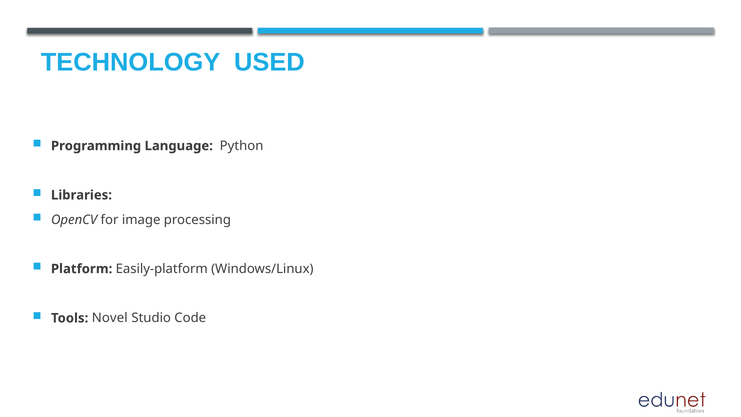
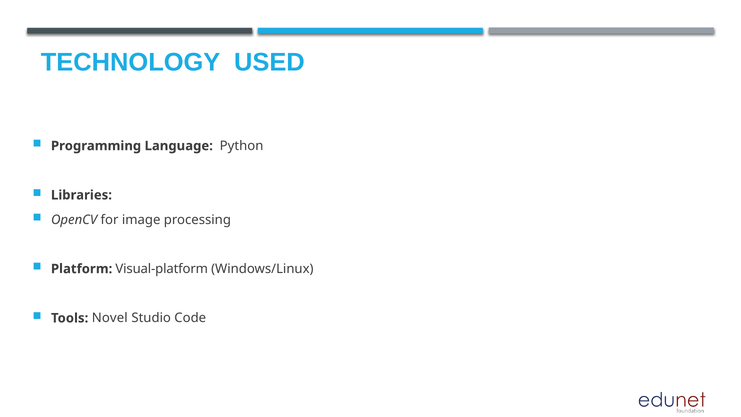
Easily-platform: Easily-platform -> Visual-platform (162, 269)
